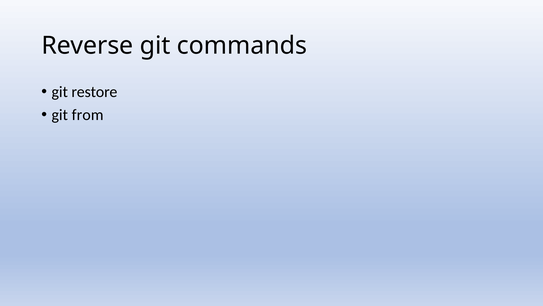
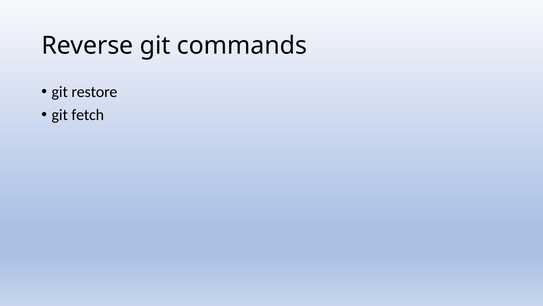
from: from -> fetch (88, 115)
